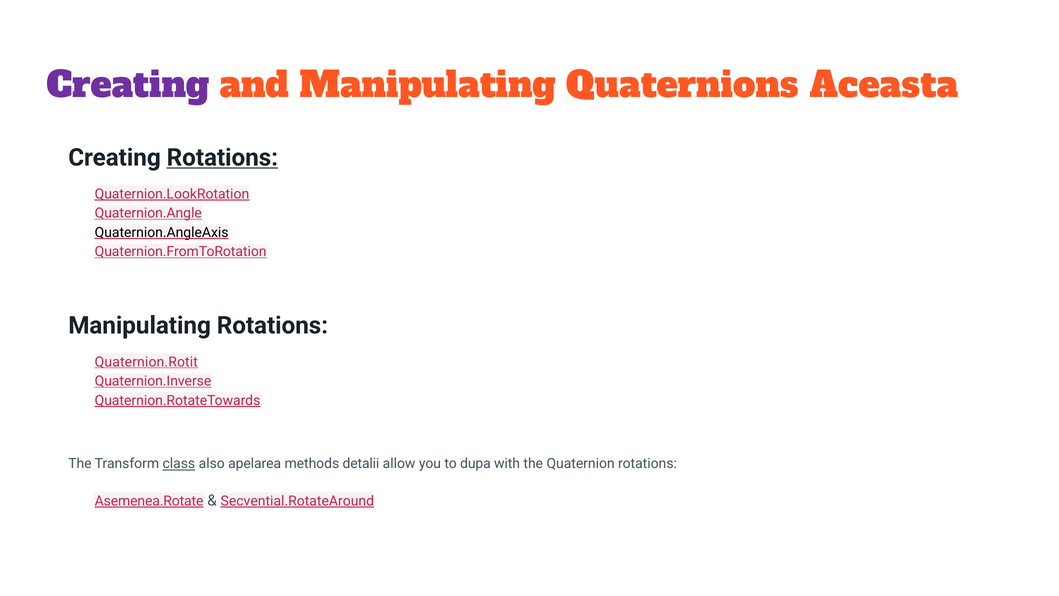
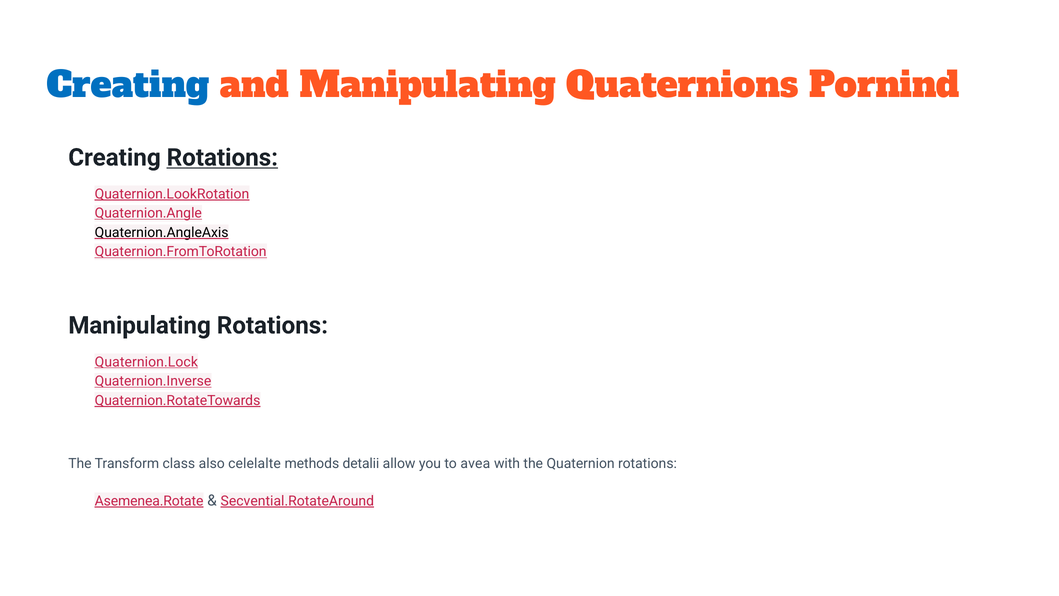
Creating colour: purple -> blue (128, 86)
Aceasta: Aceasta -> Pornind (884, 86)
Quaternion.Rotit: Quaternion.Rotit -> Quaternion.Lock (146, 362)
class underline: present -> none (179, 464)
apelarea: apelarea -> celelalte (255, 464)
dupa: dupa -> avea (475, 464)
